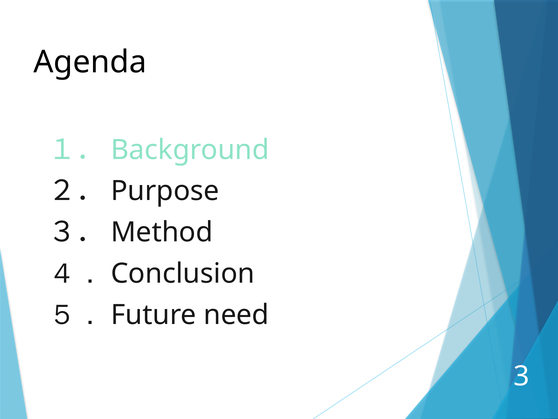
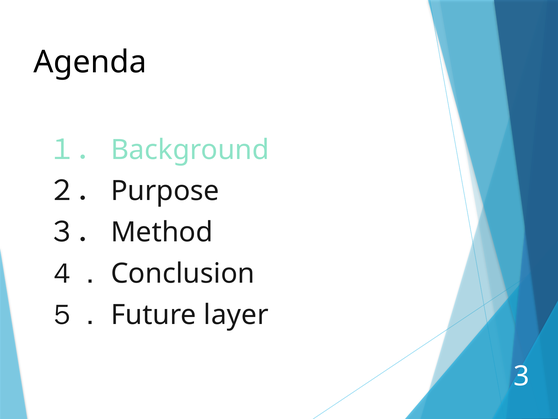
need: need -> layer (236, 315)
